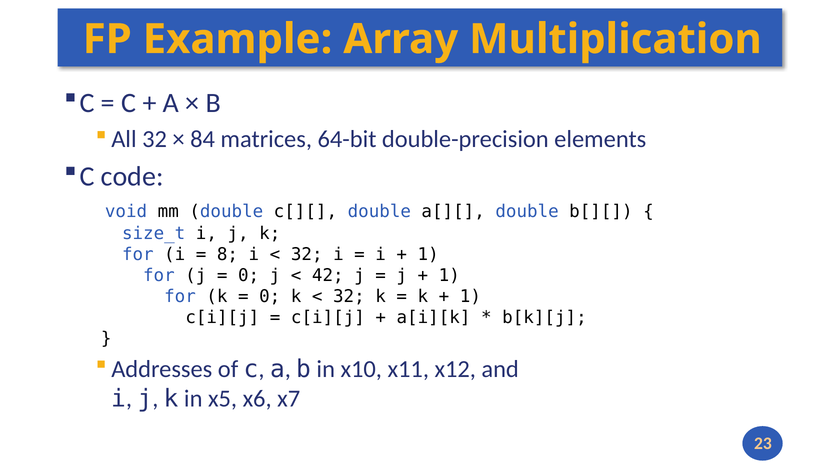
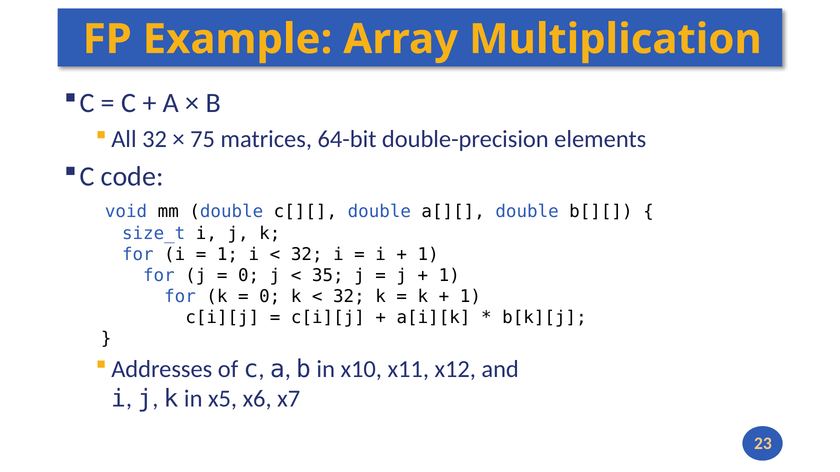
84: 84 -> 75 (203, 140)
8: 8 -> 1 (227, 255)
42: 42 -> 35 (328, 276)
